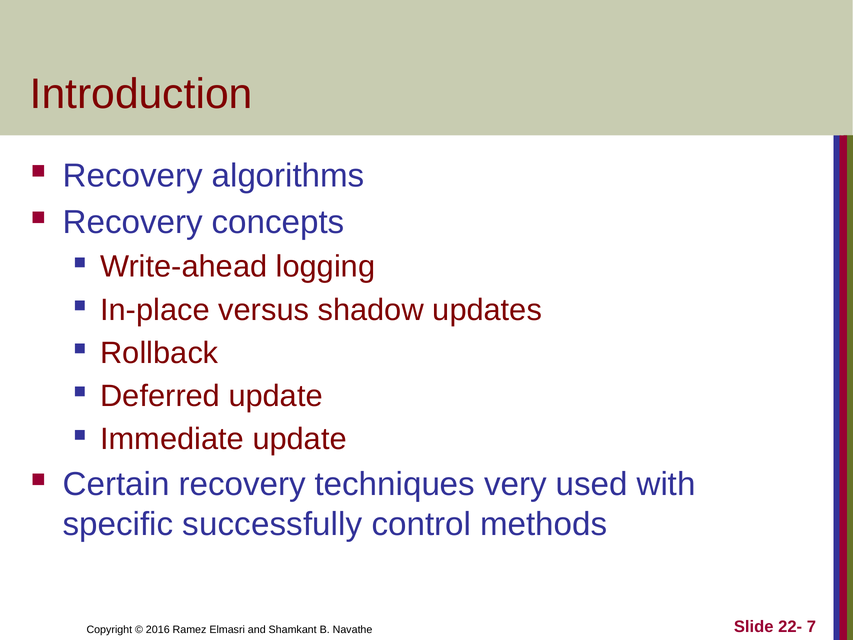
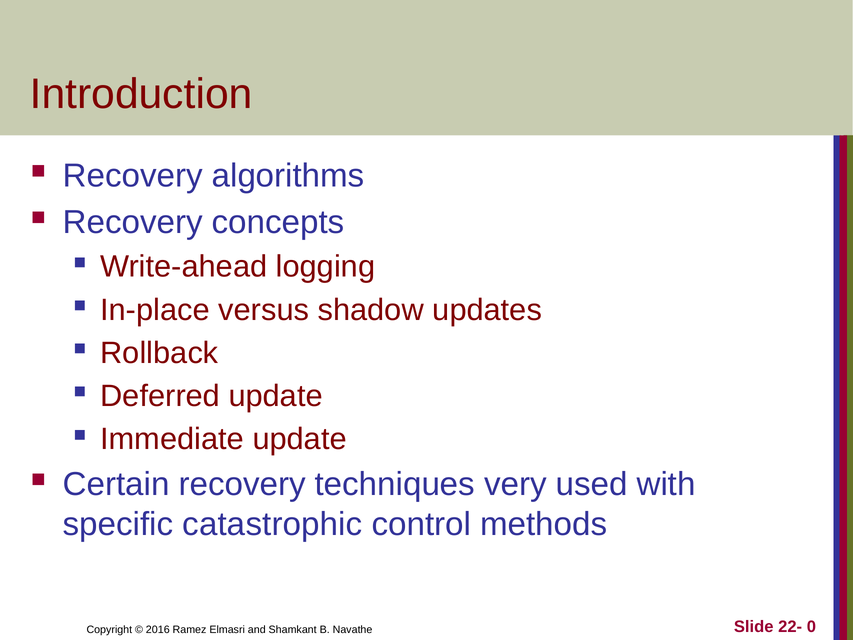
successfully: successfully -> catastrophic (272, 524)
7: 7 -> 0 (811, 627)
